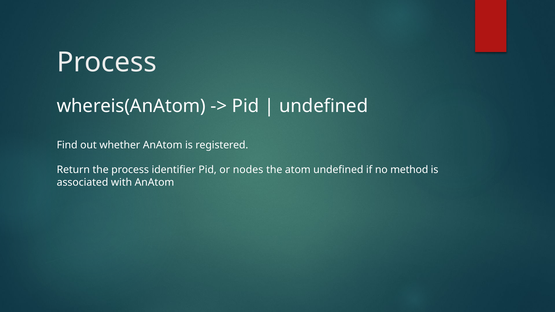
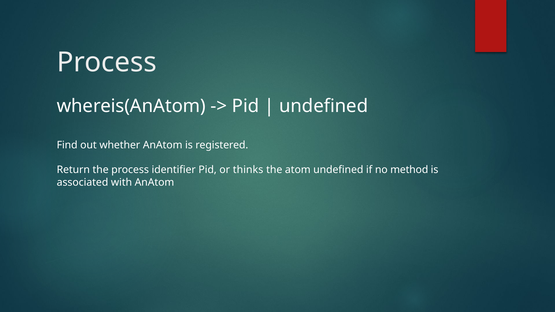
nodes: nodes -> thinks (248, 170)
